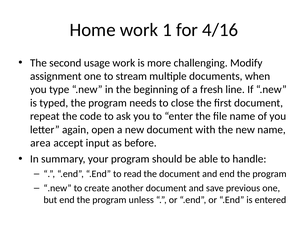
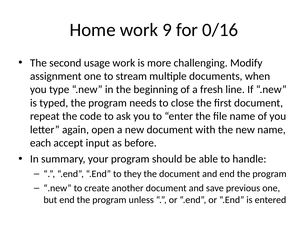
1: 1 -> 9 (167, 30)
4/16: 4/16 -> 0/16 (220, 30)
area: area -> each (41, 143)
read: read -> they (133, 174)
